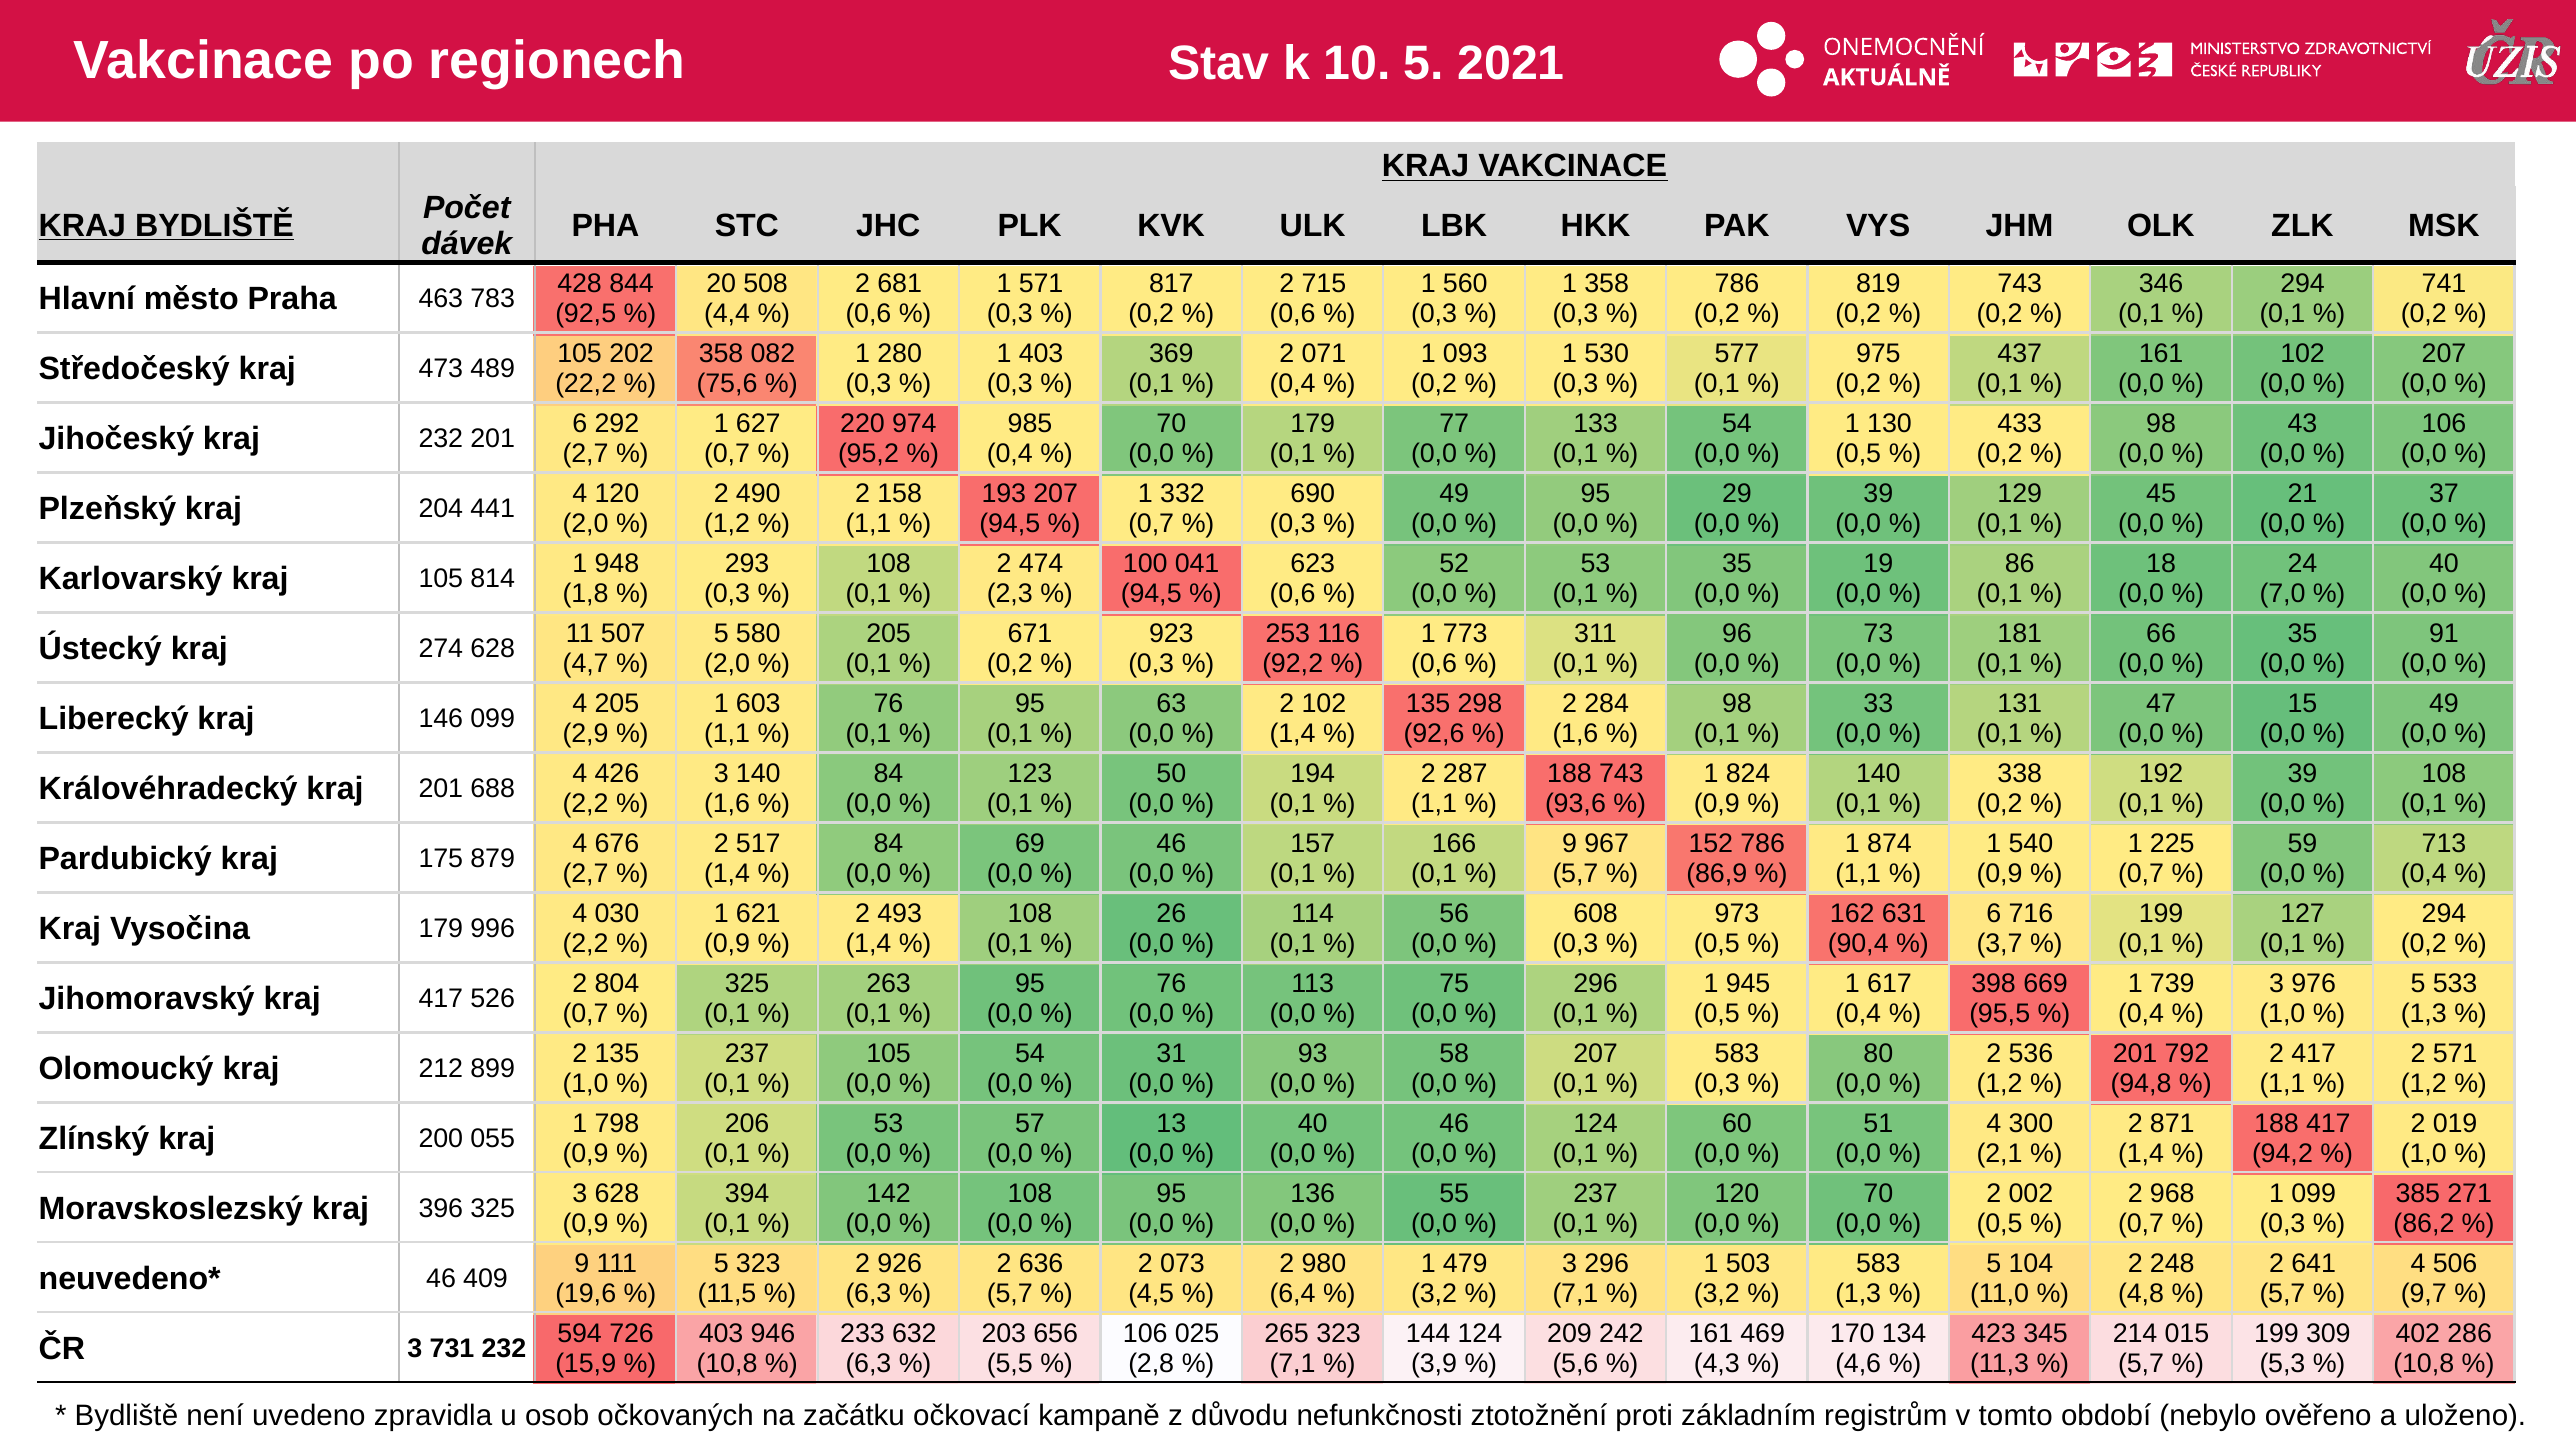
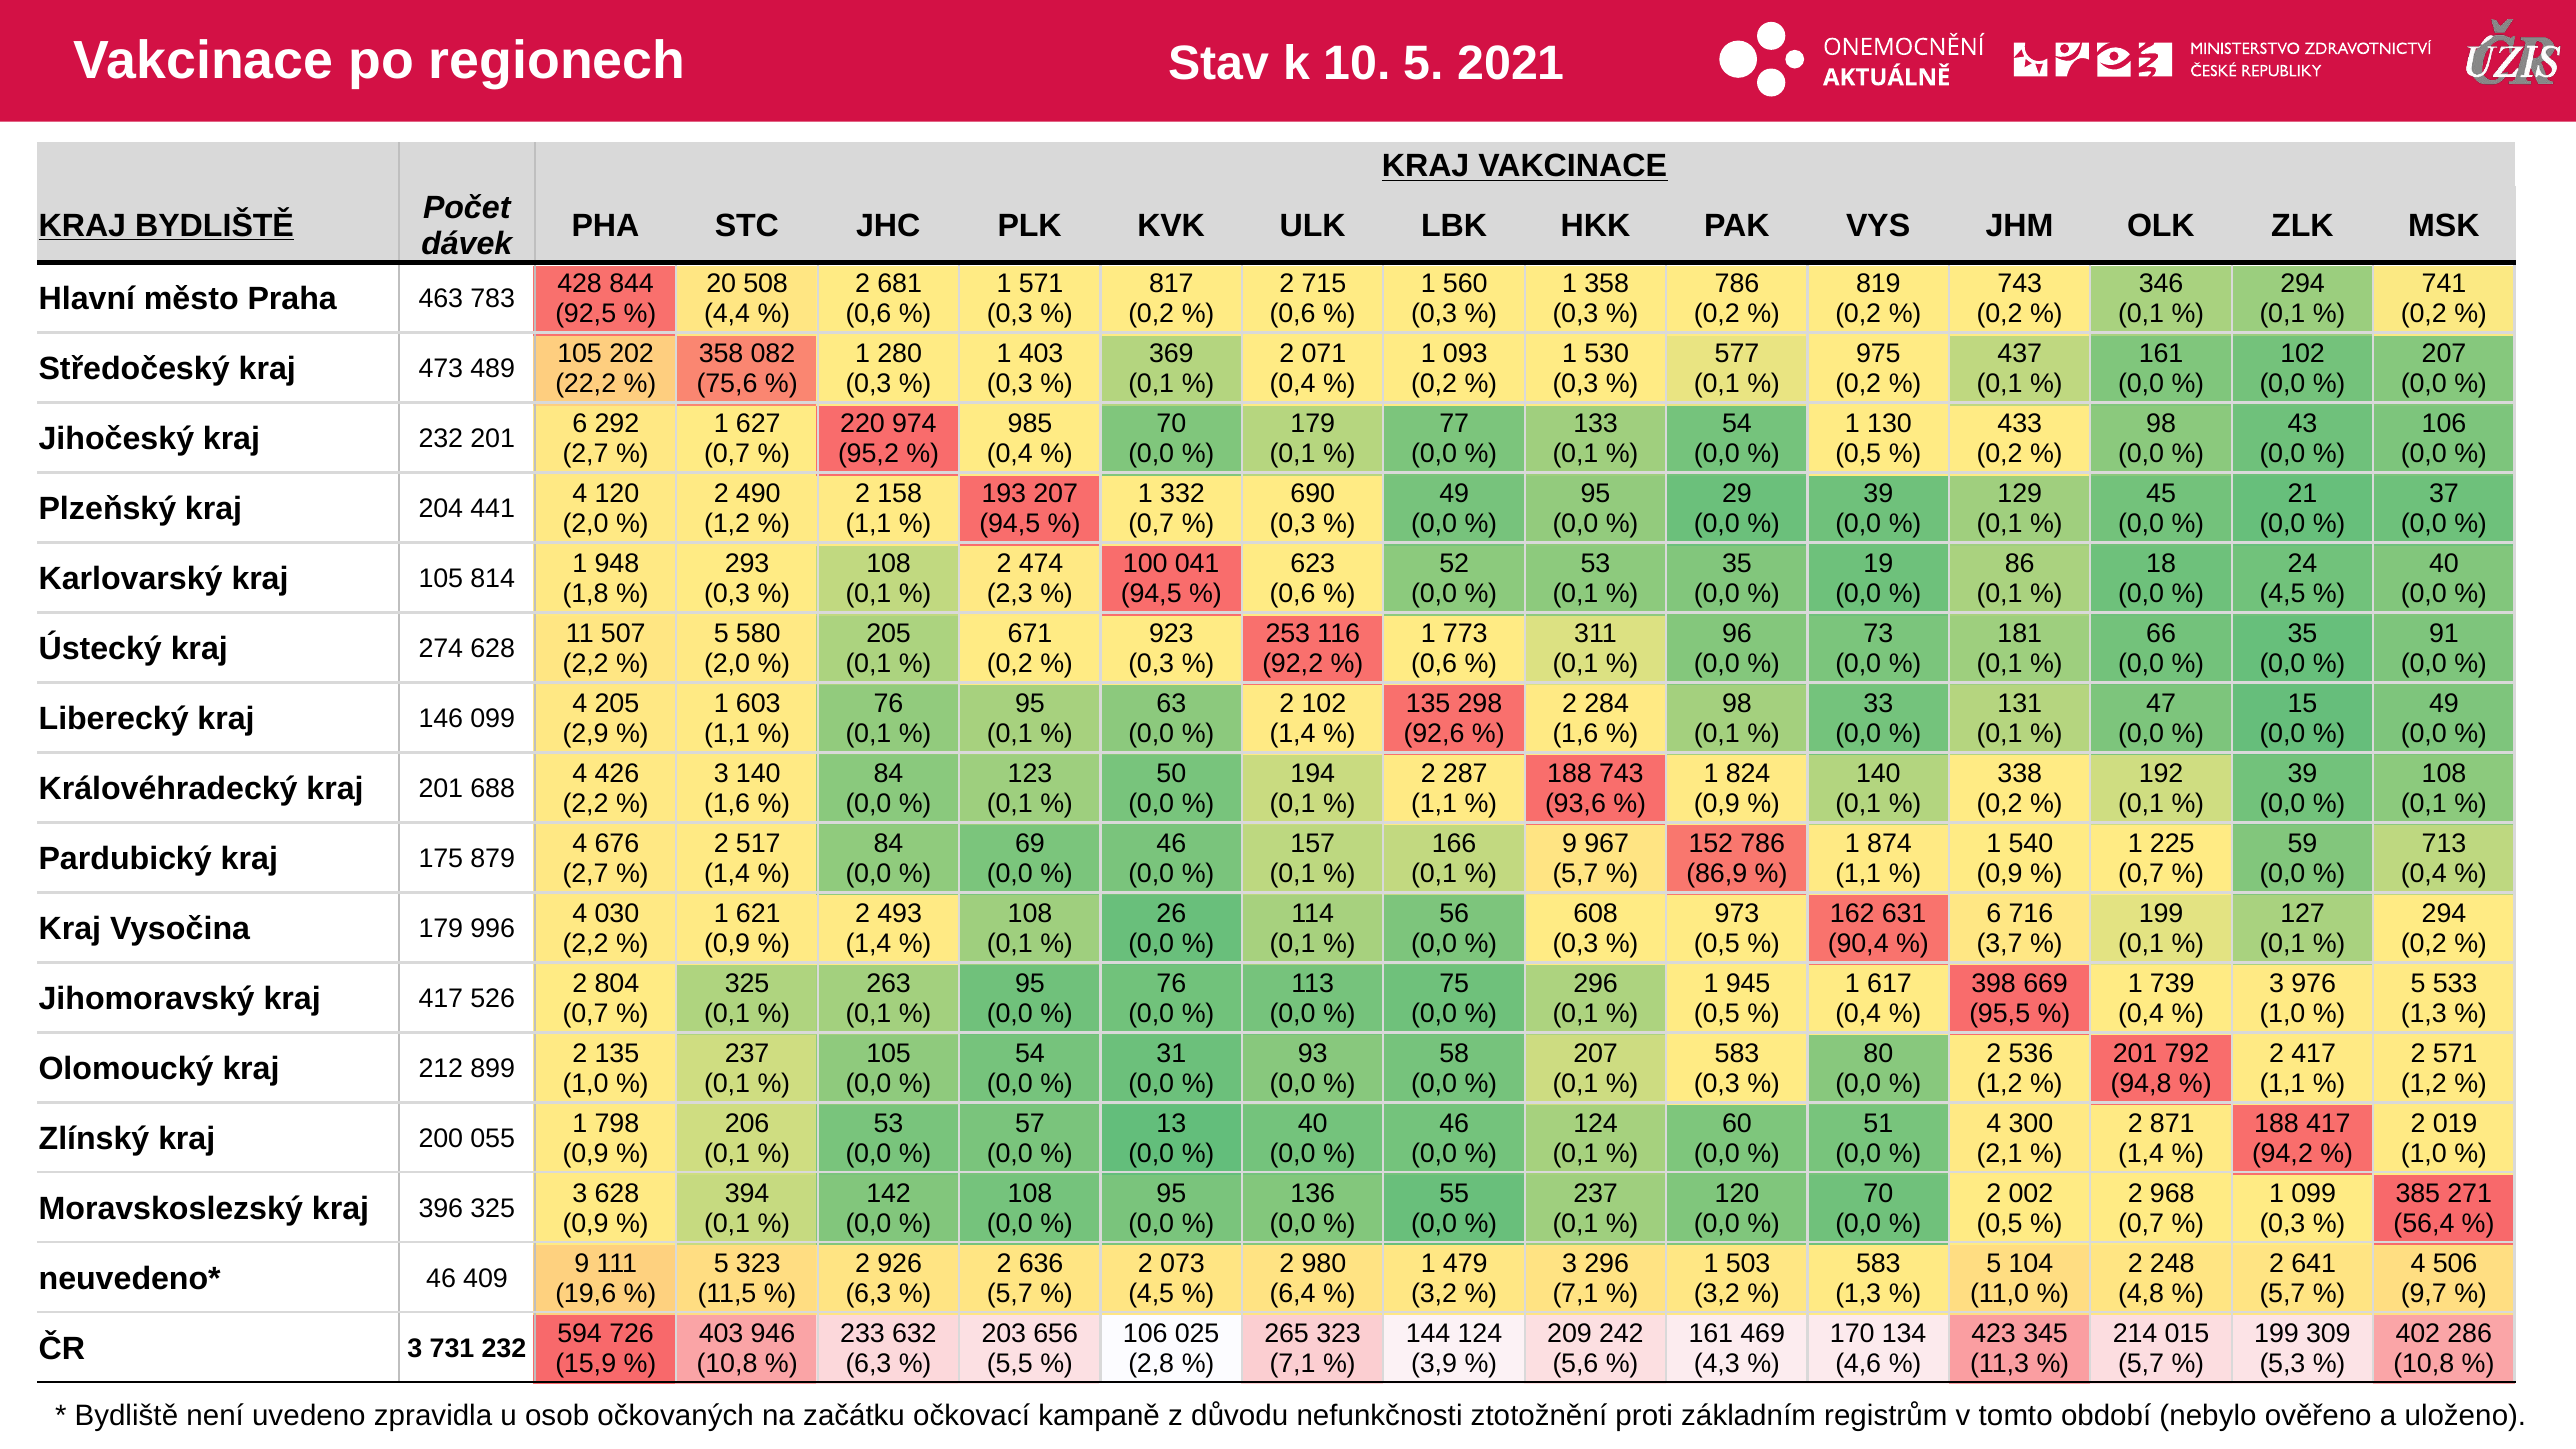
7,0: 7,0 -> 4,5 (2282, 594)
4,7: 4,7 -> 2,2 (586, 664)
86,2: 86,2 -> 56,4 (2424, 1224)
